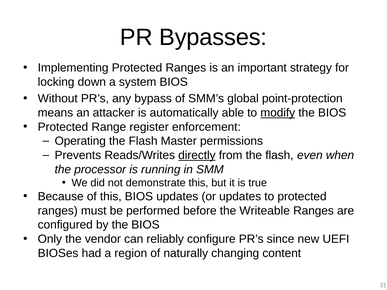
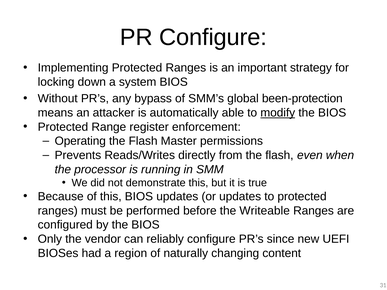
PR Bypasses: Bypasses -> Configure (213, 37)
point-protection: point-protection -> been-protection (302, 99)
directly underline: present -> none (197, 155)
